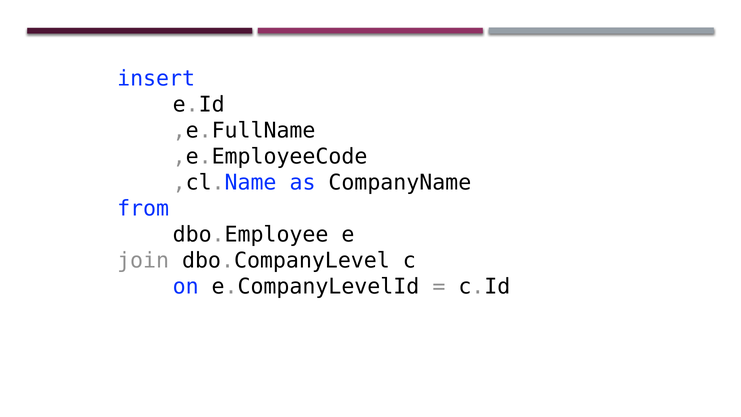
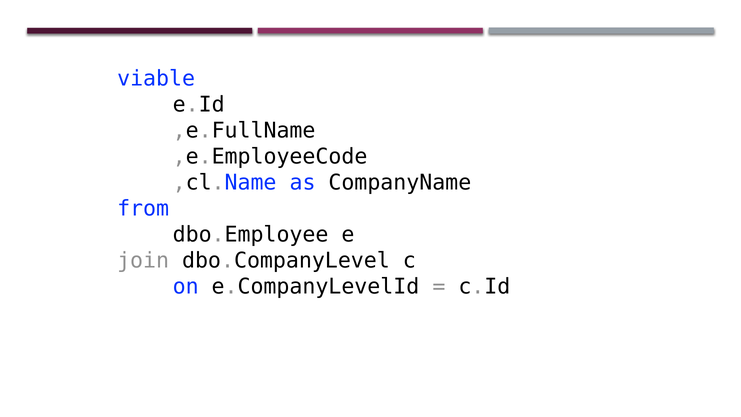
insert: insert -> viable (156, 79)
